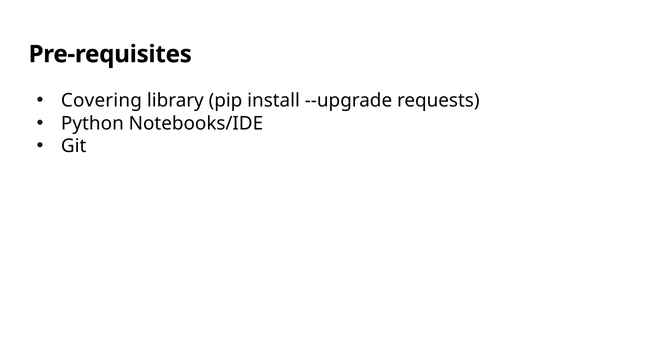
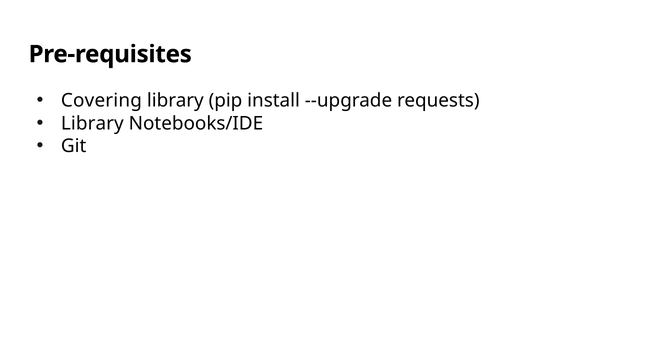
Python: Python -> Library (92, 124)
